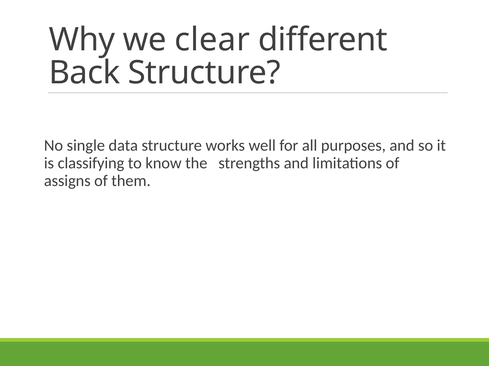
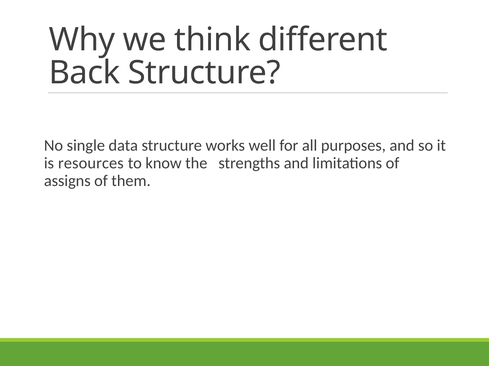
clear: clear -> think (213, 40)
classifying: classifying -> resources (91, 164)
